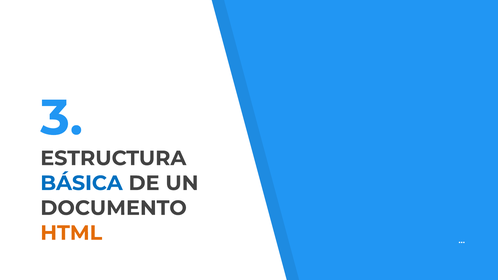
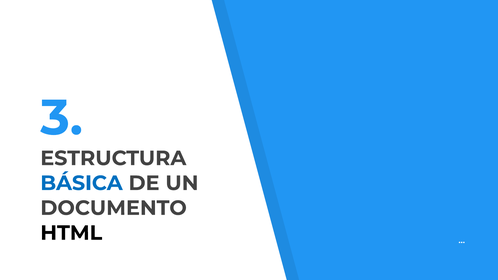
HTML colour: orange -> black (71, 233)
